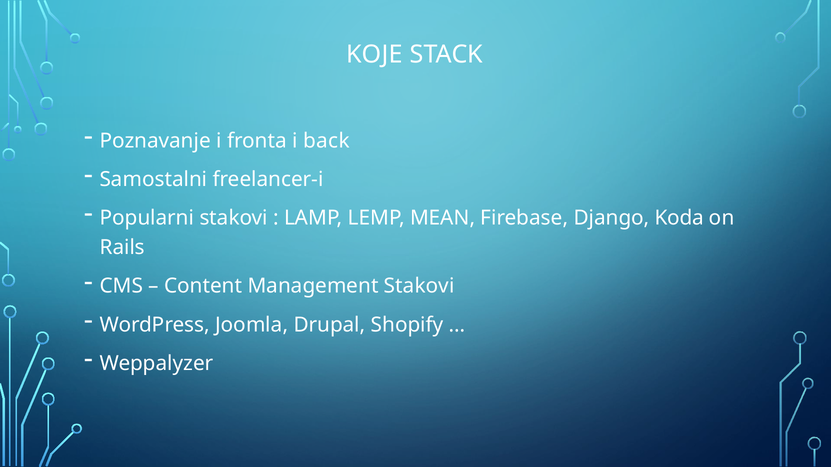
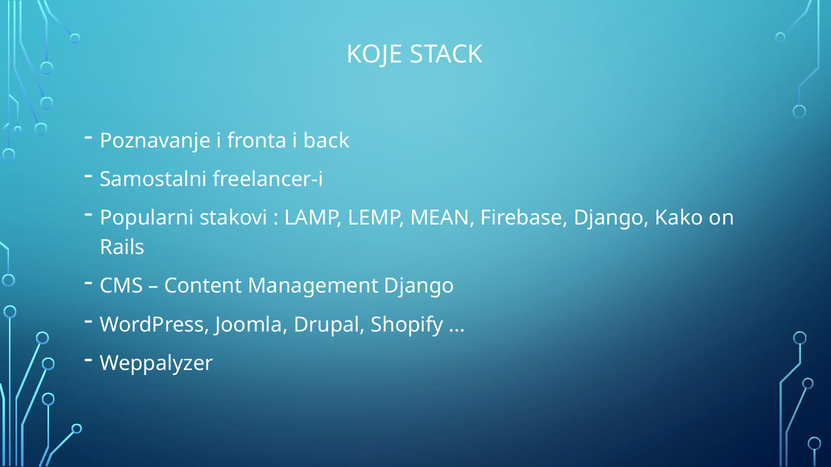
Koda: Koda -> Kako (679, 218)
Management Stakovi: Stakovi -> Django (419, 286)
